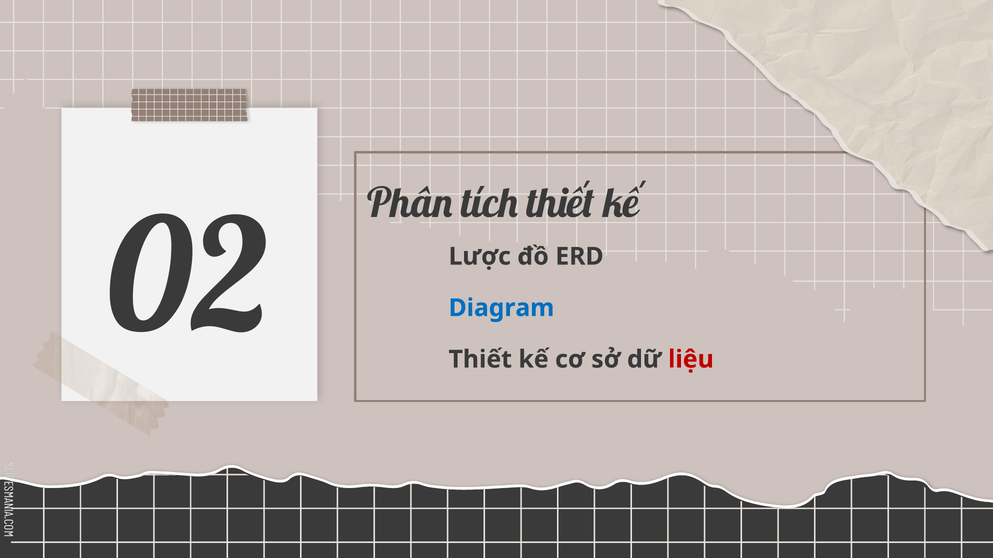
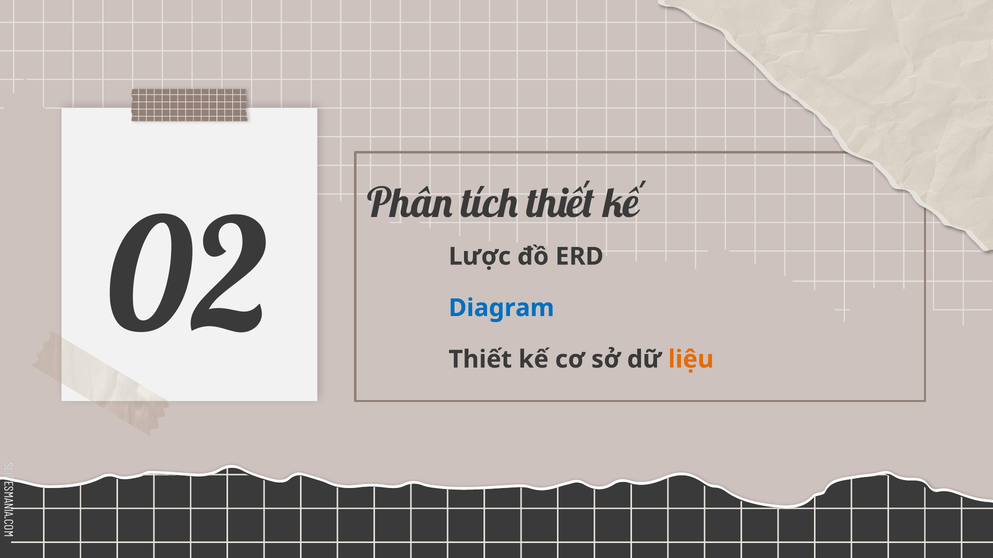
liệu colour: red -> orange (691, 360)
